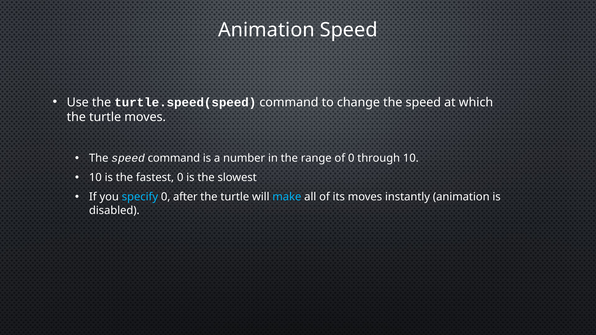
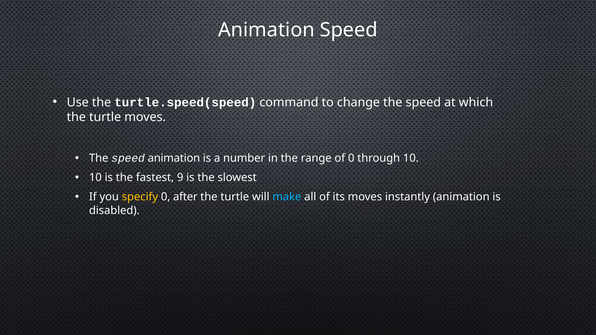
speed command: command -> animation (174, 158)
fastest 0: 0 -> 9 (180, 178)
specify colour: light blue -> yellow (140, 197)
